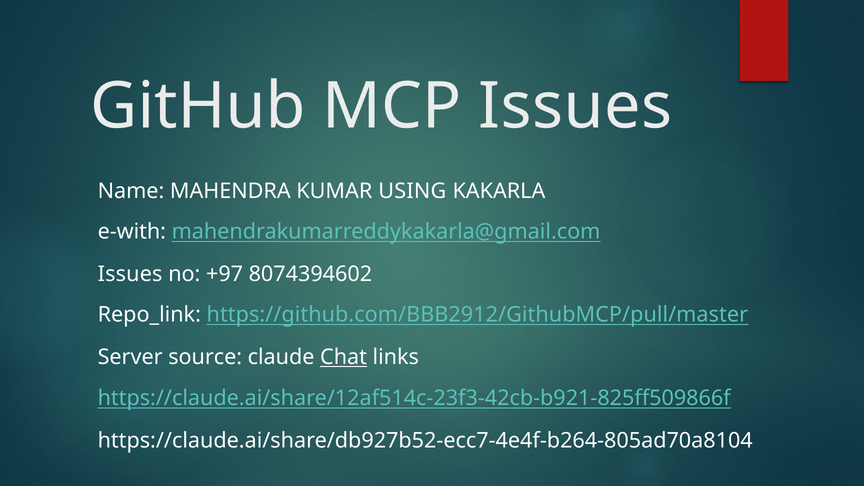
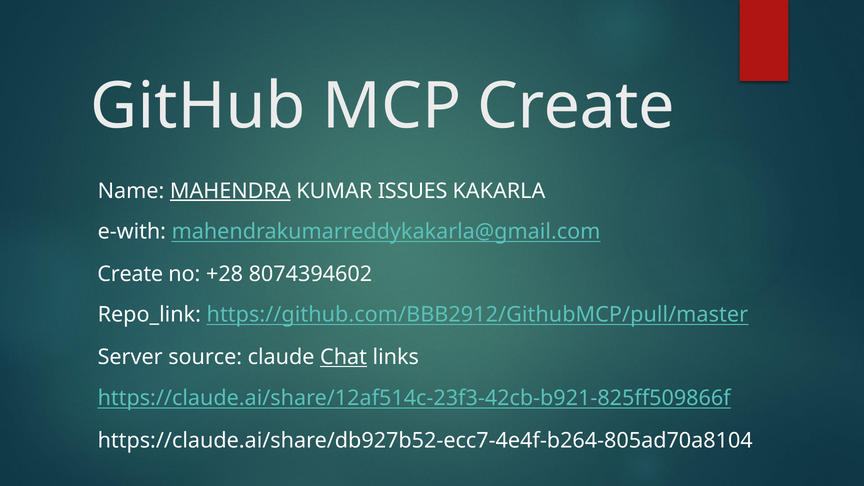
MCP Issues: Issues -> Create (576, 106)
MAHENDRA underline: none -> present (230, 191)
USING: USING -> ISSUES (413, 191)
Issues: Issues -> Create (130, 274)
+97: +97 -> +28 (225, 274)
